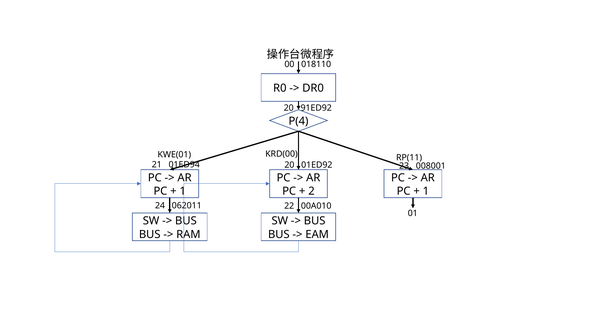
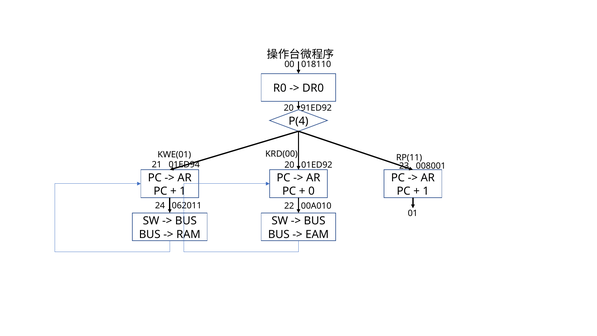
2: 2 -> 0 (311, 191)
